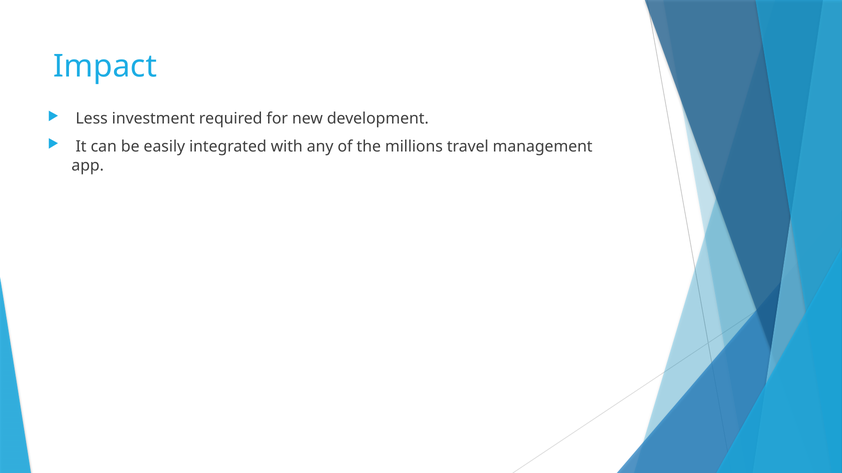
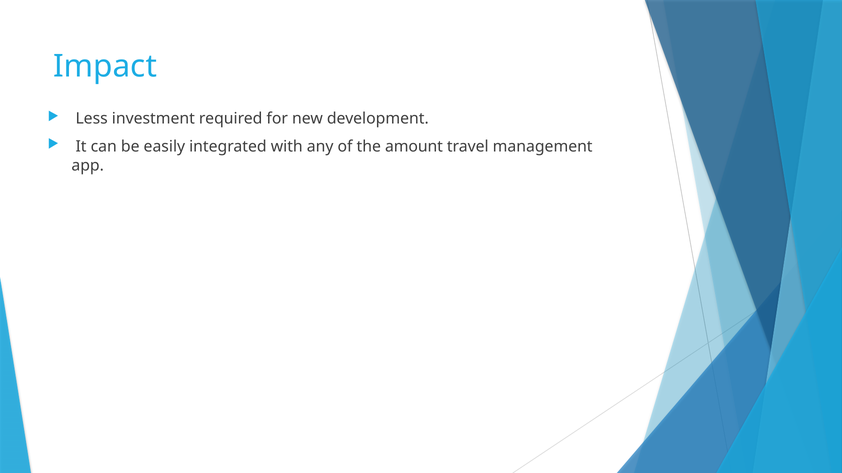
millions: millions -> amount (414, 147)
